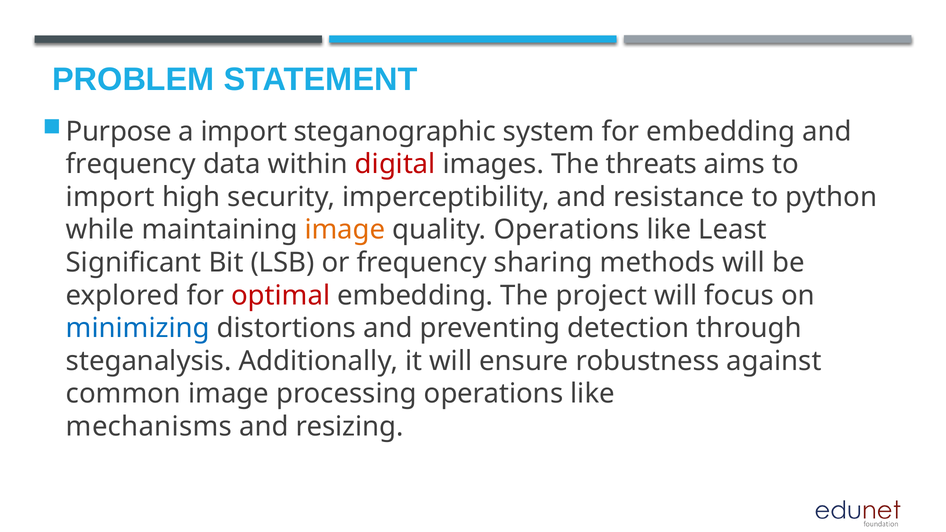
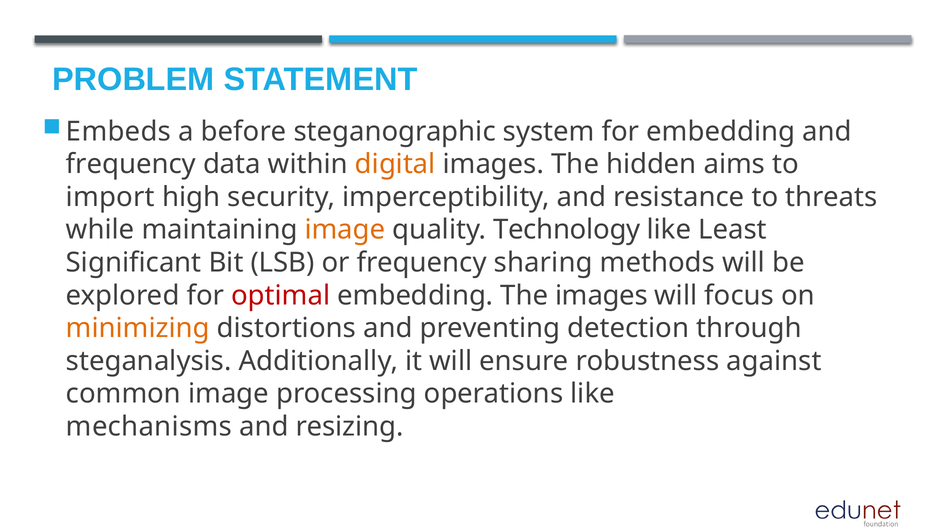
Purpose: Purpose -> Embeds (118, 132)
a import: import -> before (244, 132)
digital colour: red -> orange (395, 164)
threats: threats -> hidden (651, 164)
python: python -> threats (831, 197)
quality Operations: Operations -> Technology (567, 230)
The project: project -> images (602, 295)
minimizing colour: blue -> orange (138, 328)
